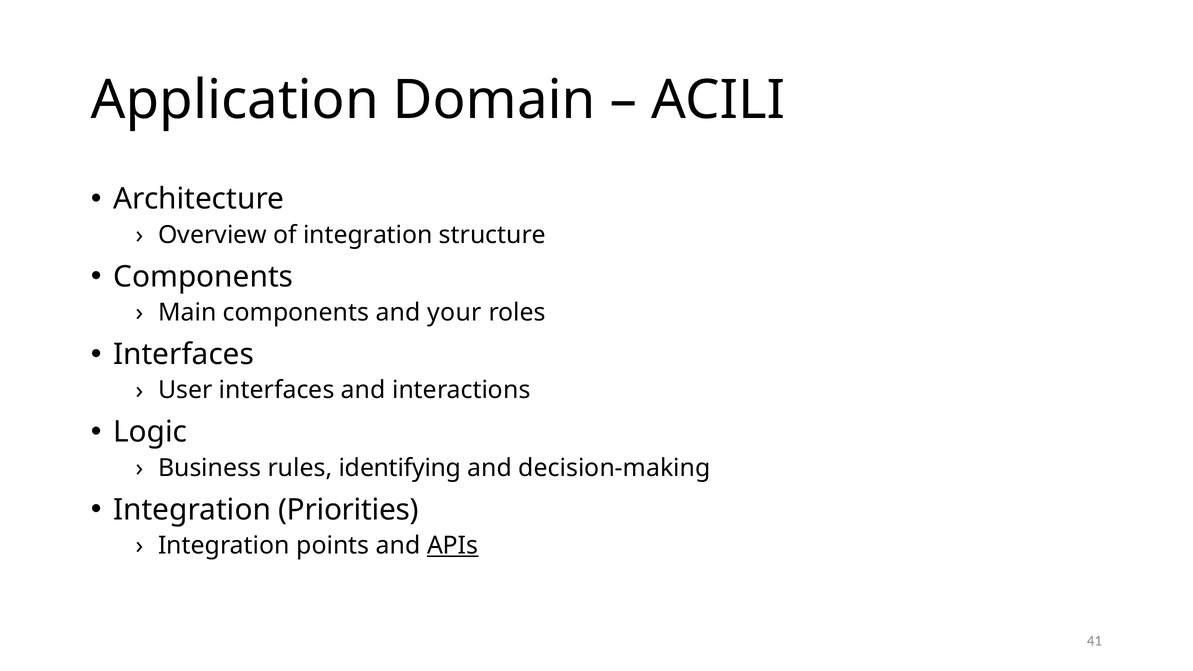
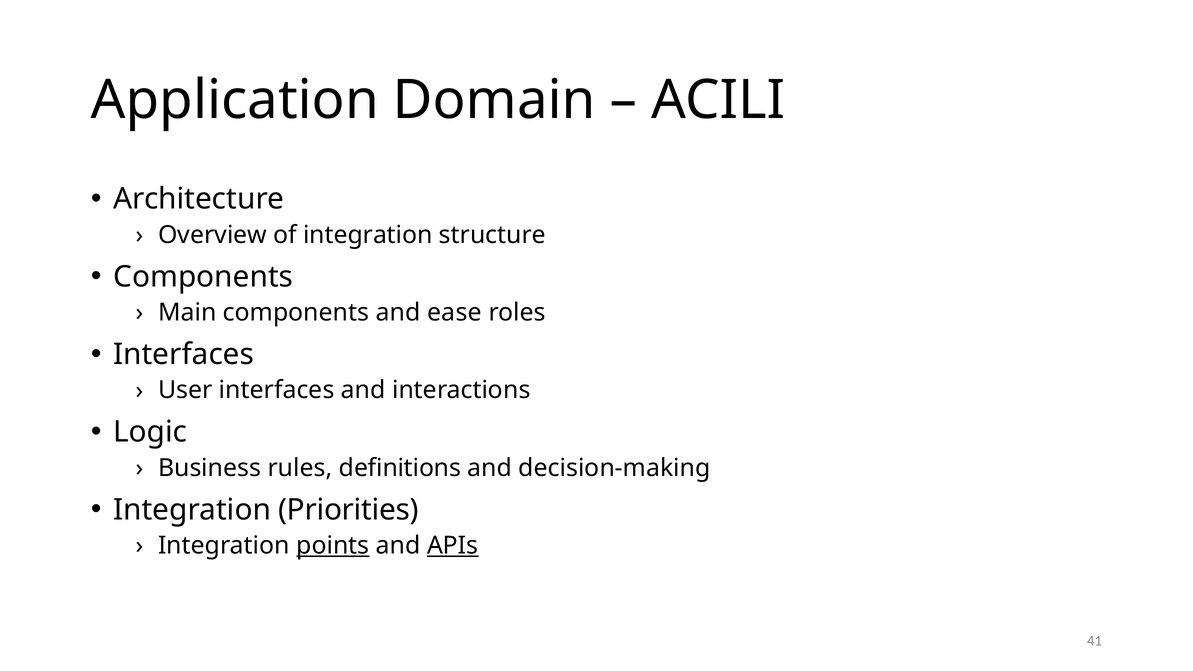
your: your -> ease (454, 313)
identifying: identifying -> definitions (400, 468)
points underline: none -> present (333, 546)
